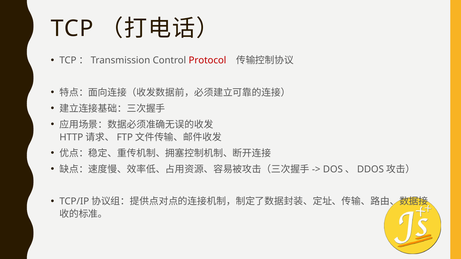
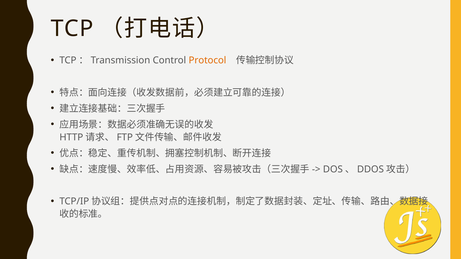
Protocol colour: red -> orange (207, 61)
